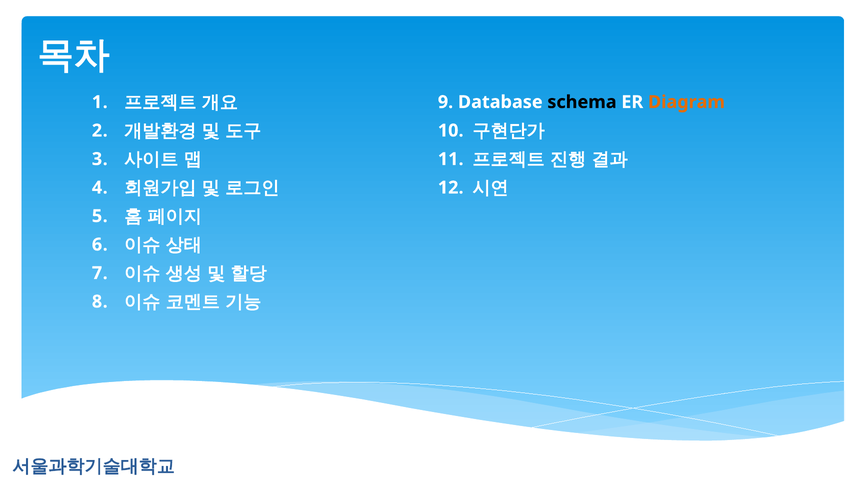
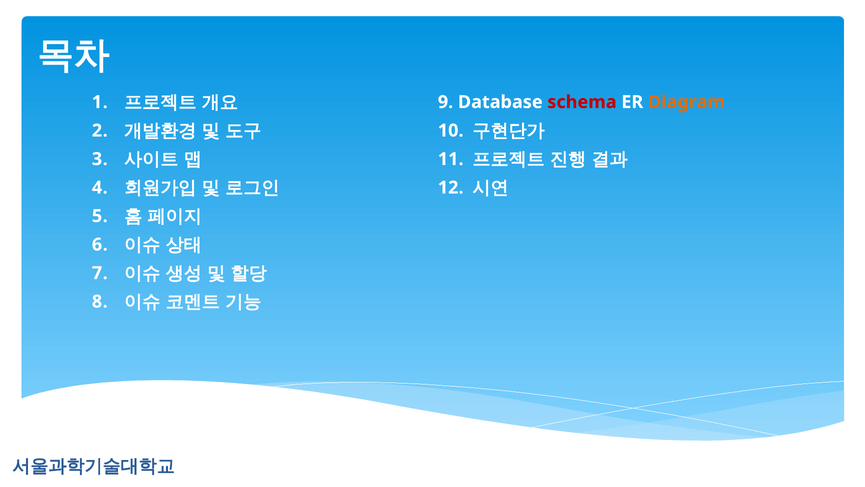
schema colour: black -> red (582, 102)
